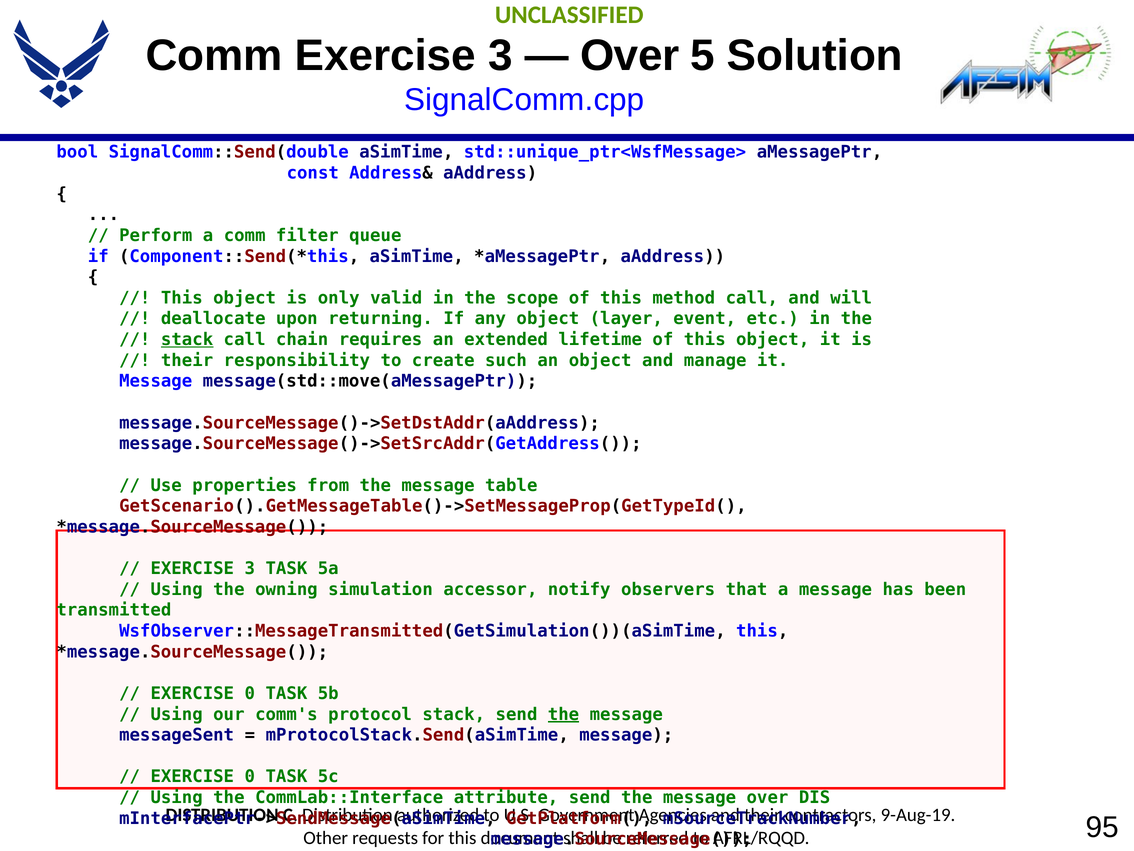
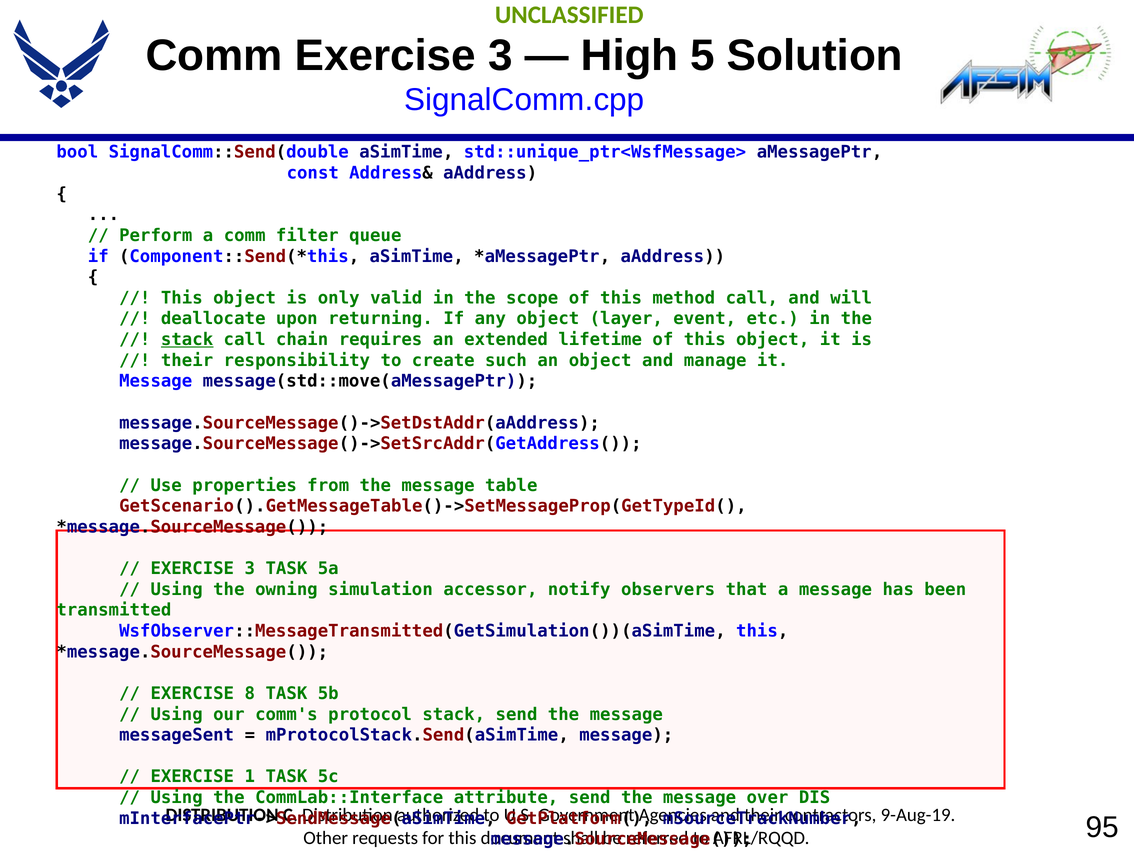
Over: Over -> High (630, 55)
0: 0 -> 8 (250, 693)
the underline: present -> none (563, 714)
0: 0 -> 1 (250, 776)
